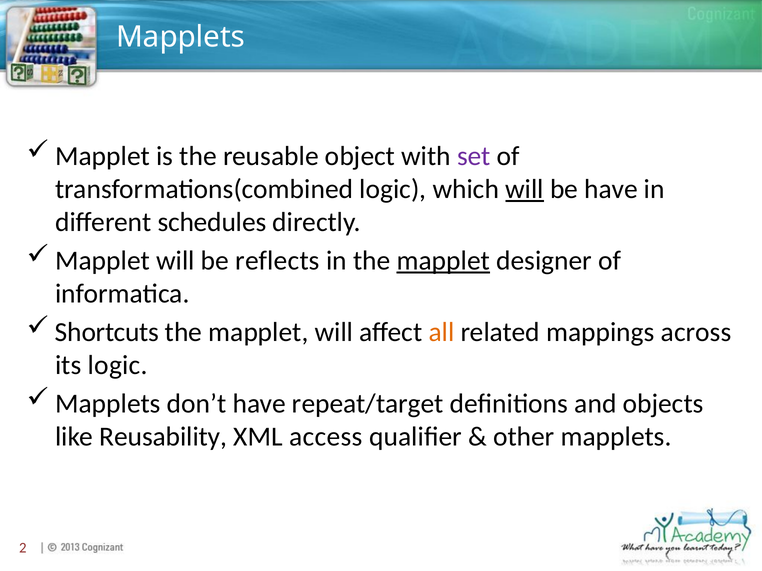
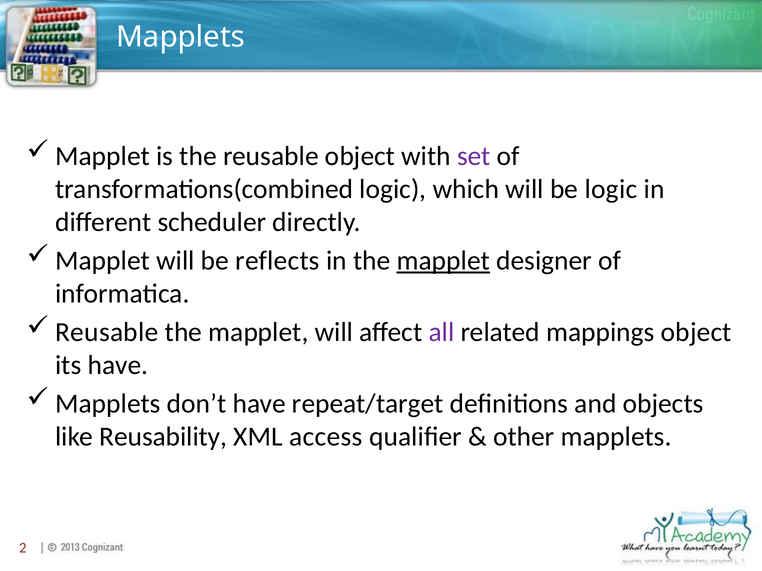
will underline: present -> none (525, 189)
be have: have -> logic (611, 189)
schedules: schedules -> scheduler (212, 222)
Shortcuts: Shortcuts -> Reusable (107, 332)
all colour: orange -> purple (442, 332)
mappings across: across -> object (696, 332)
its logic: logic -> have (118, 365)
